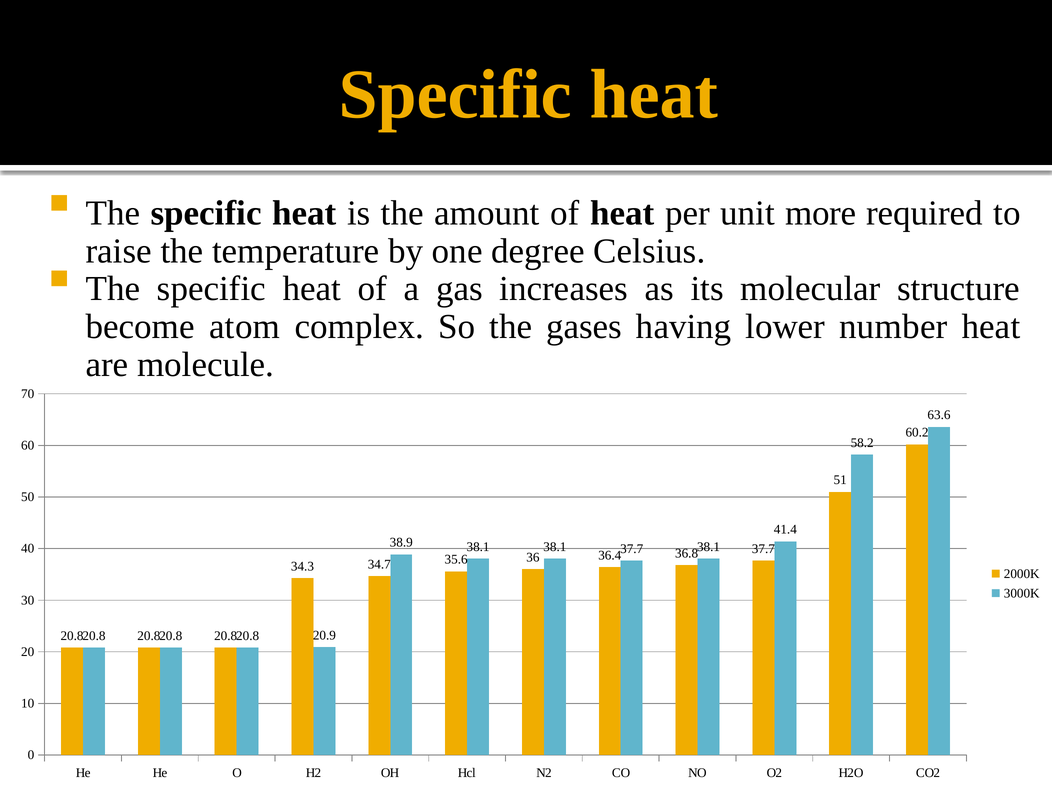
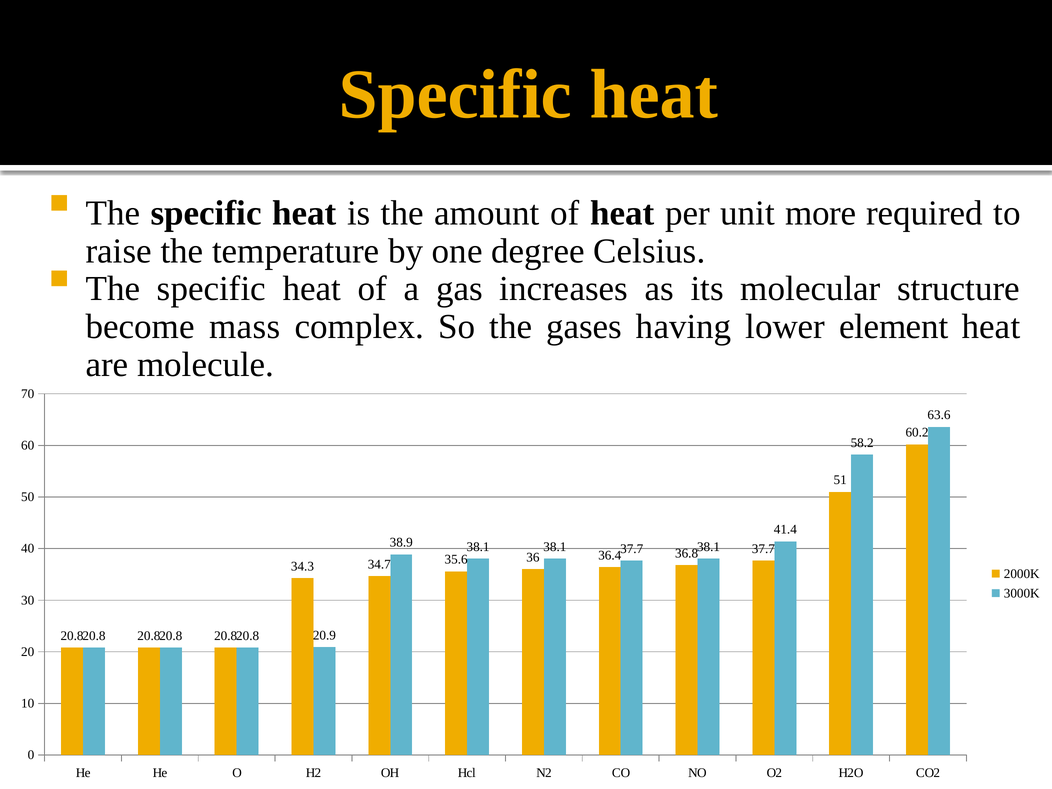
atom: atom -> mass (245, 327)
number: number -> element (894, 327)
